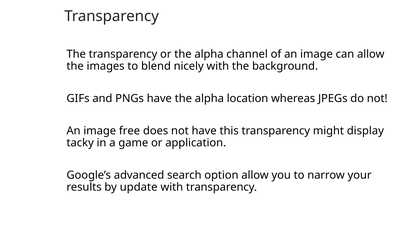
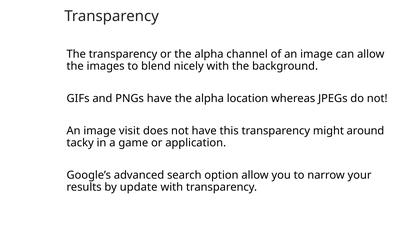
free: free -> visit (129, 131)
display: display -> around (365, 131)
